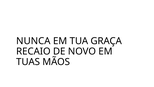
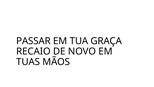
NUNCA: NUNCA -> PASSAR (33, 41)
